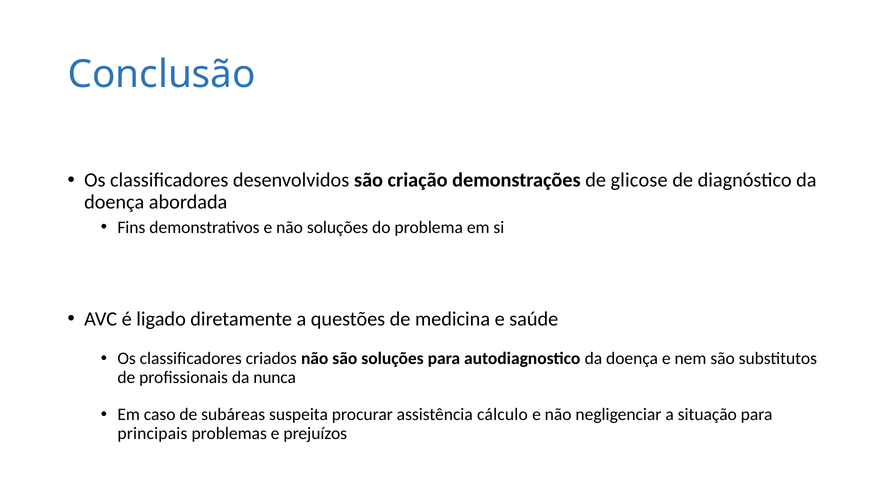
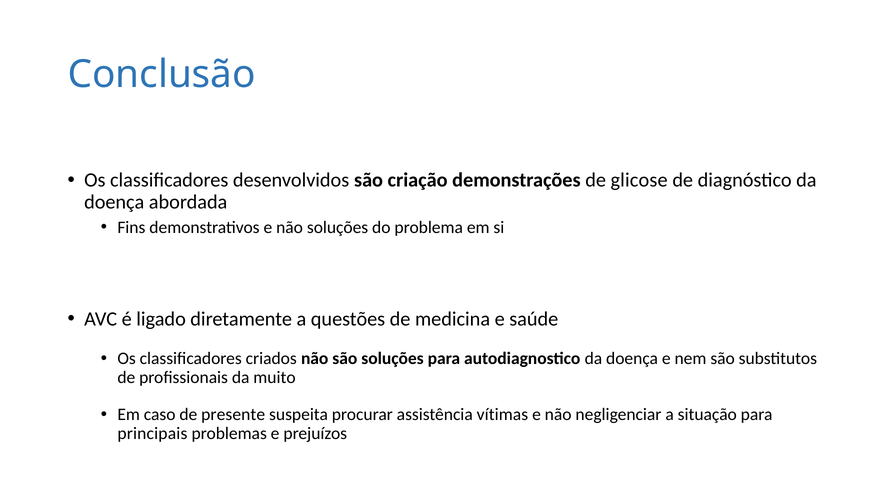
nunca: nunca -> muito (275, 378)
subáreas: subáreas -> presente (233, 415)
cálculo: cálculo -> vítimas (502, 415)
